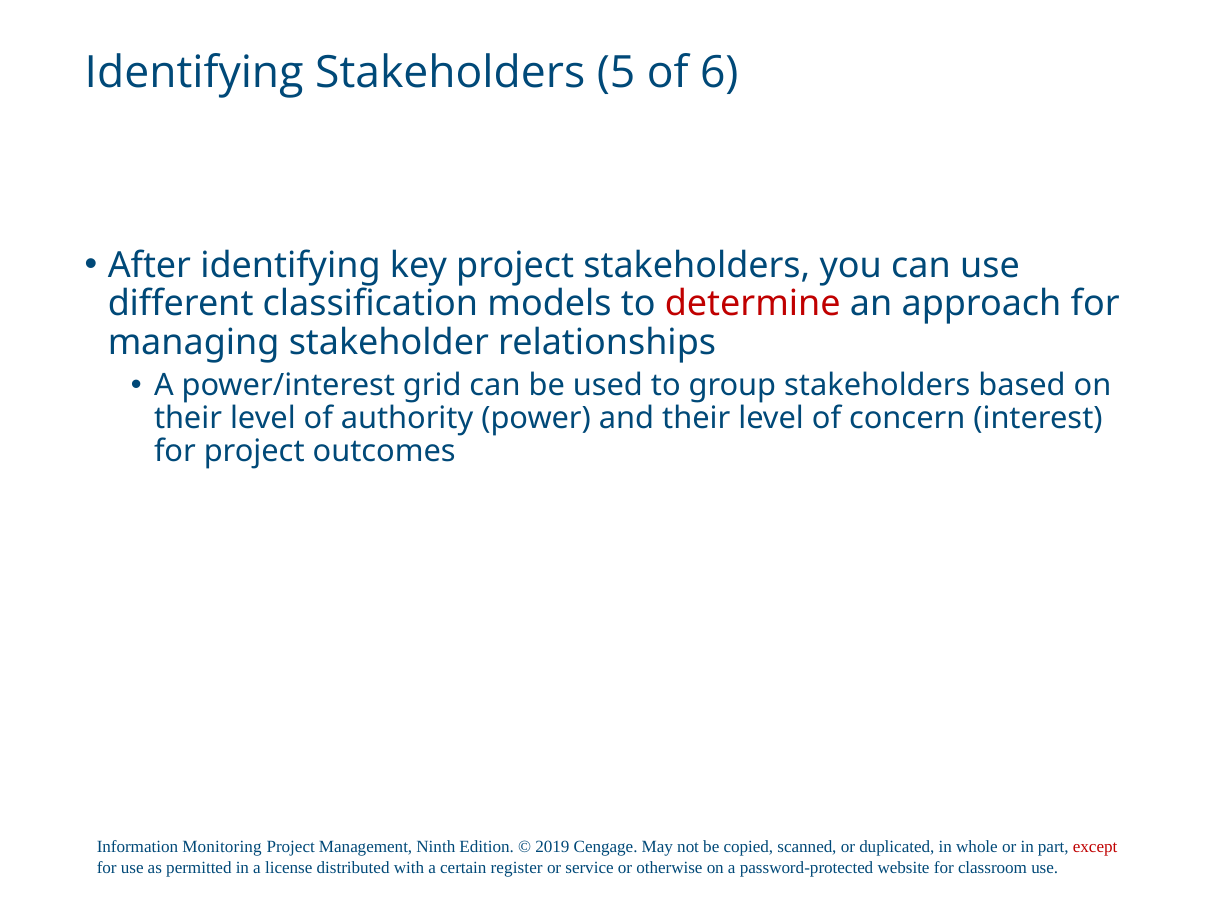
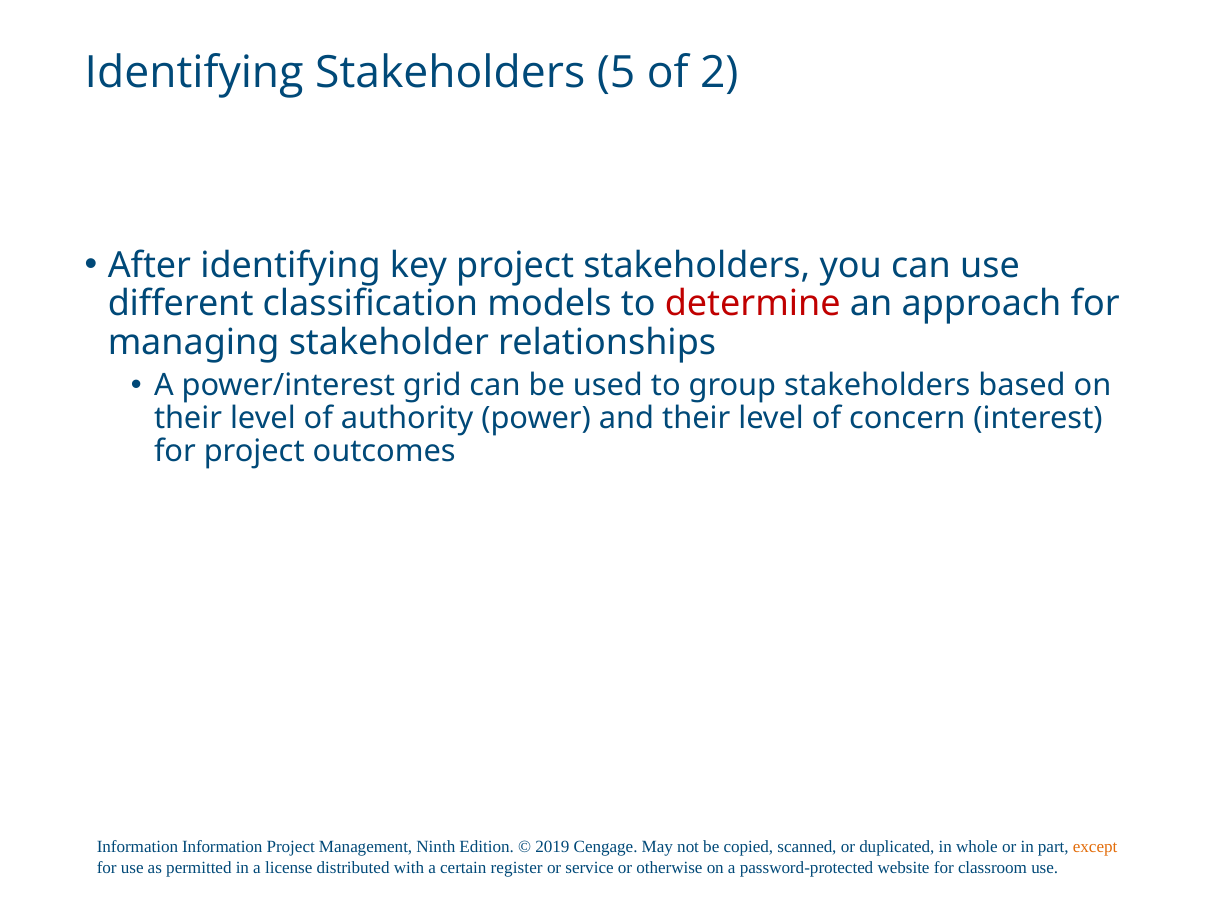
6: 6 -> 2 (719, 73)
Information Monitoring: Monitoring -> Information (222, 847)
except colour: red -> orange (1095, 847)
